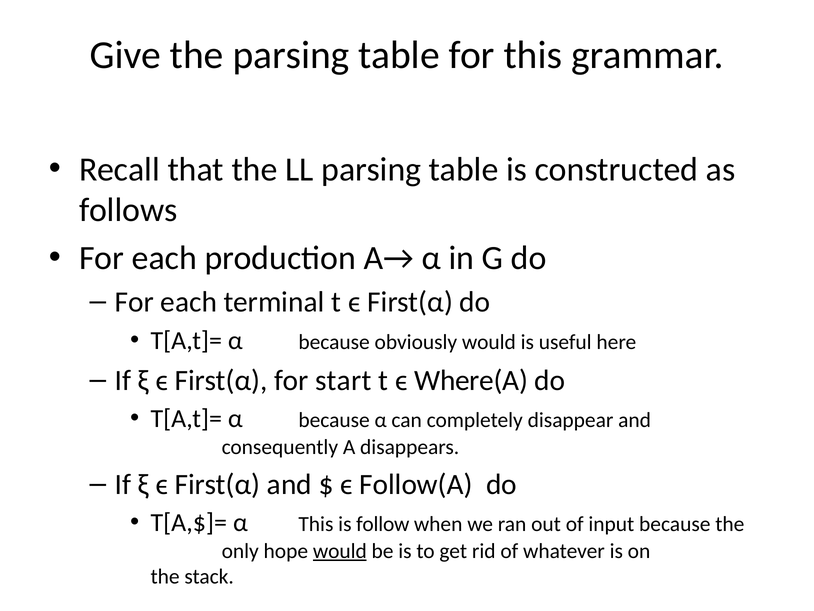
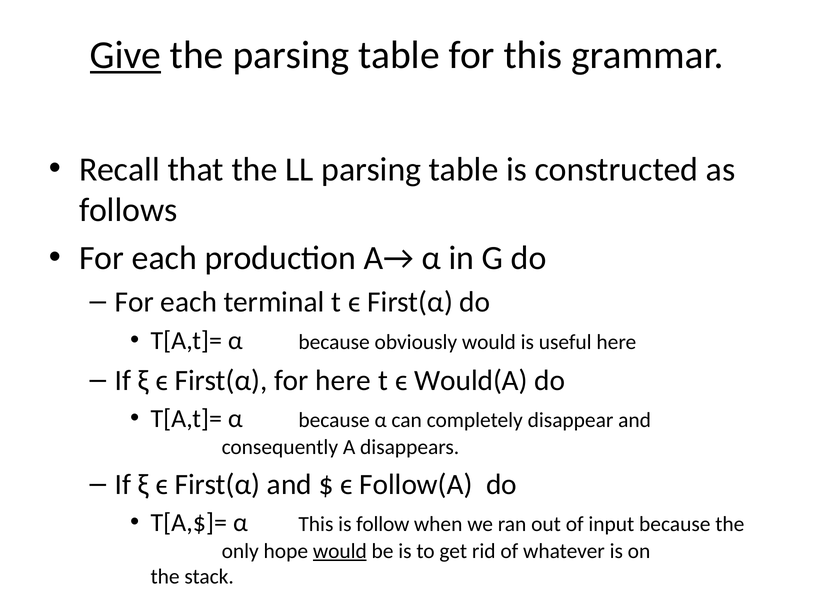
Give underline: none -> present (125, 55)
for start: start -> here (343, 380)
Where(A: Where(A -> Would(A (471, 380)
